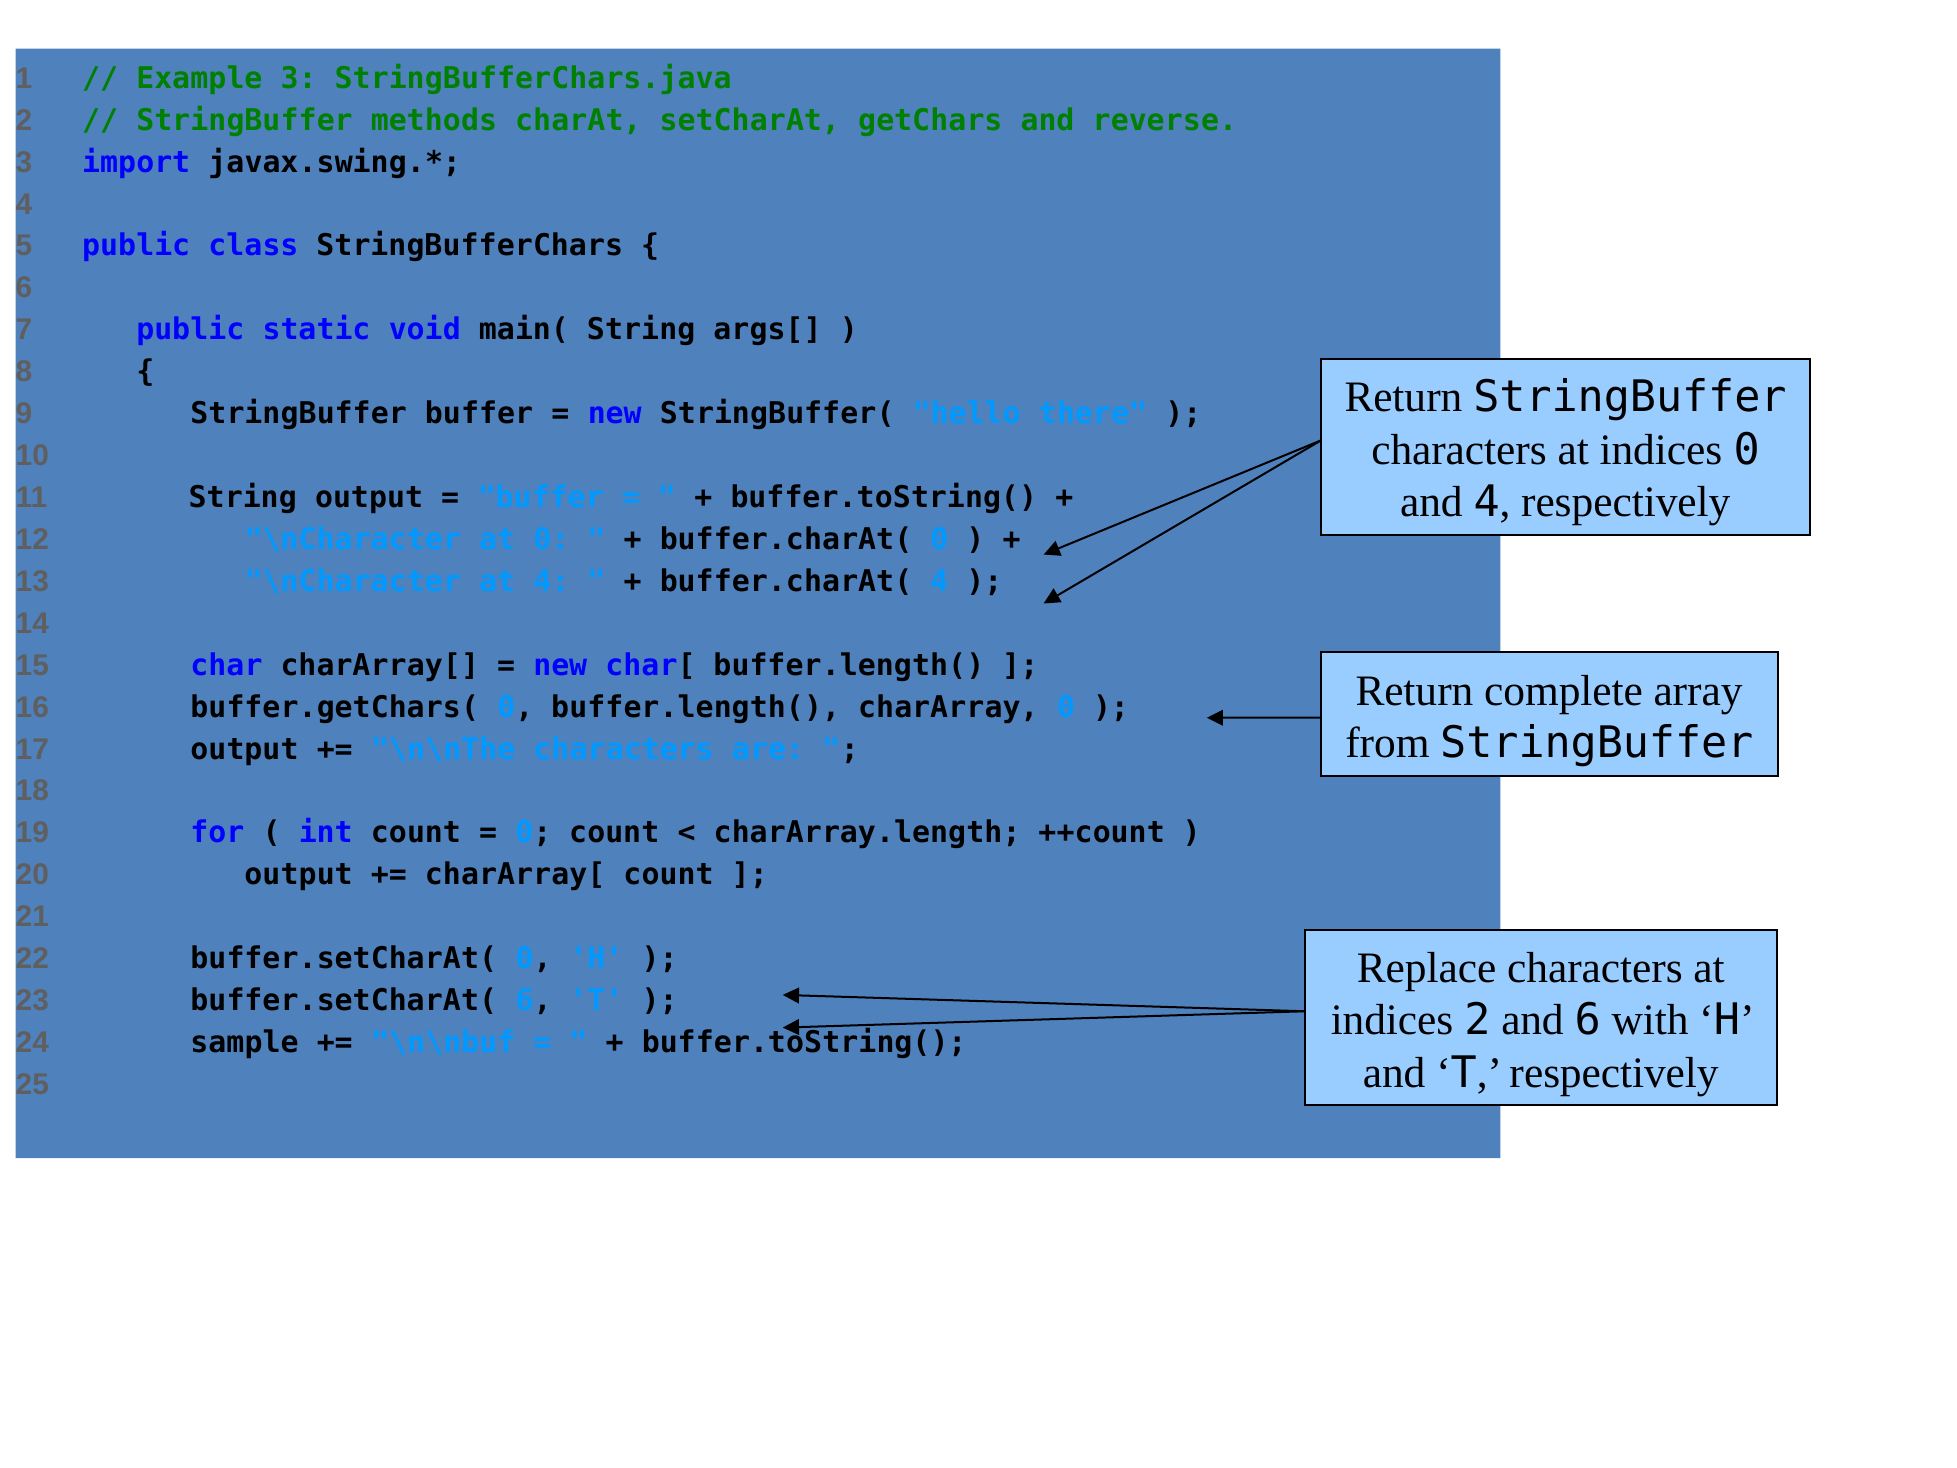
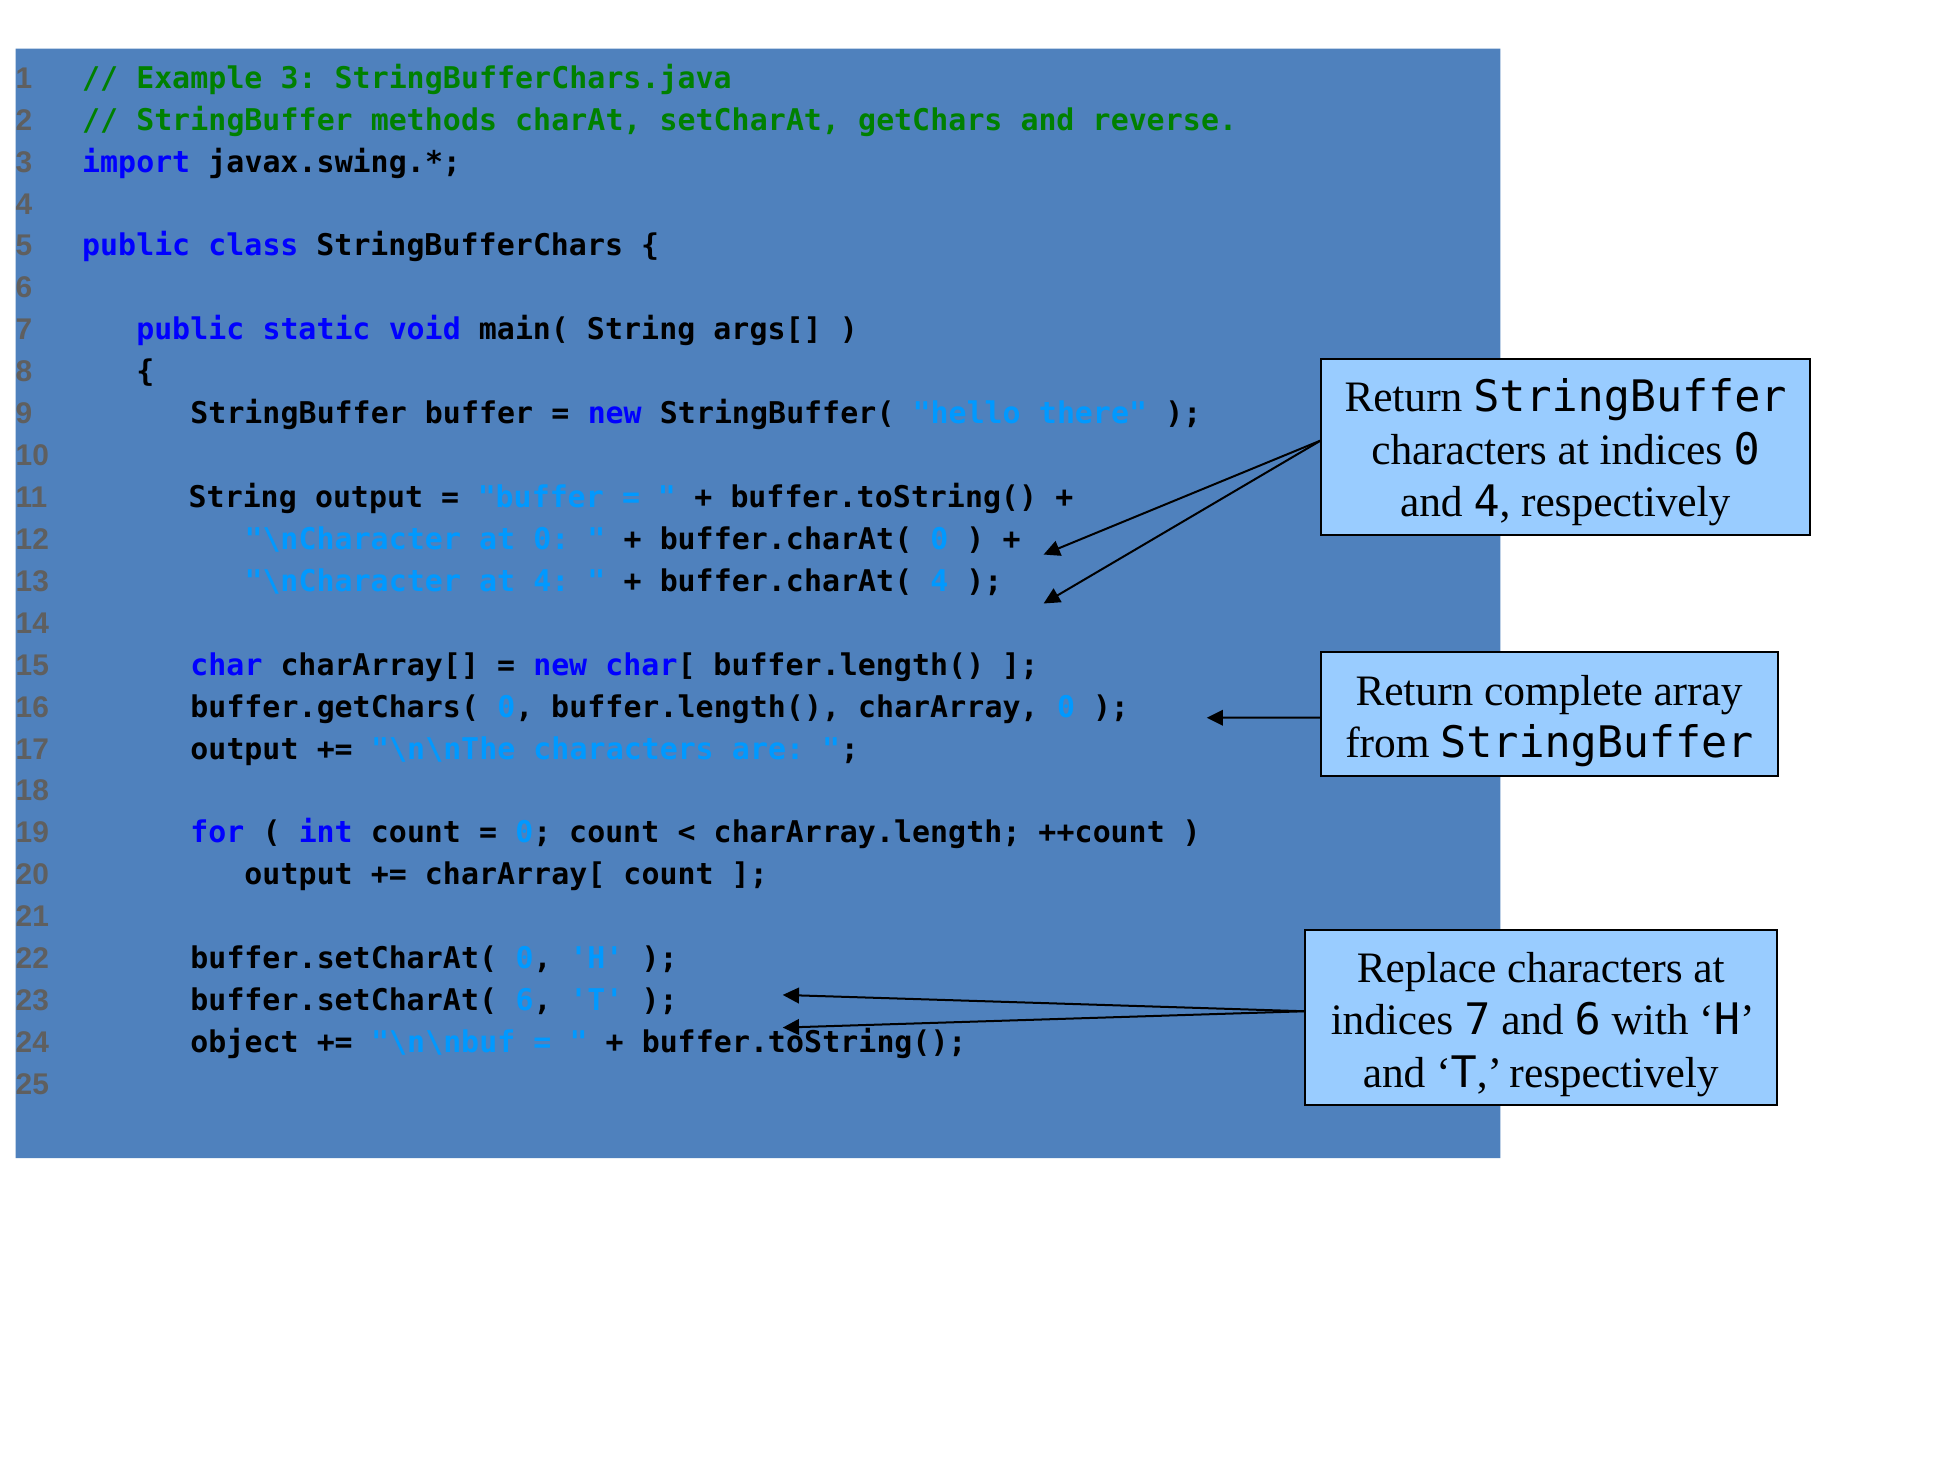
indices 2: 2 -> 7 (1477, 1020)
sample: sample -> object (244, 1042)
